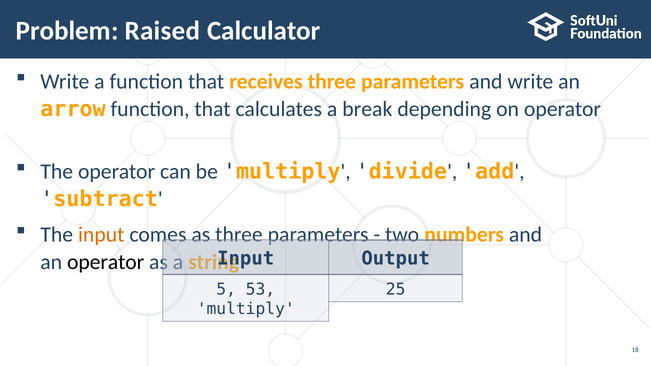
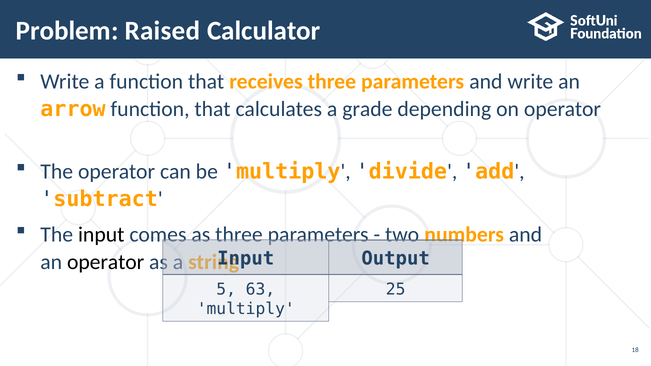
break: break -> grade (367, 109)
input colour: orange -> black (101, 235)
53: 53 -> 63 (260, 289)
